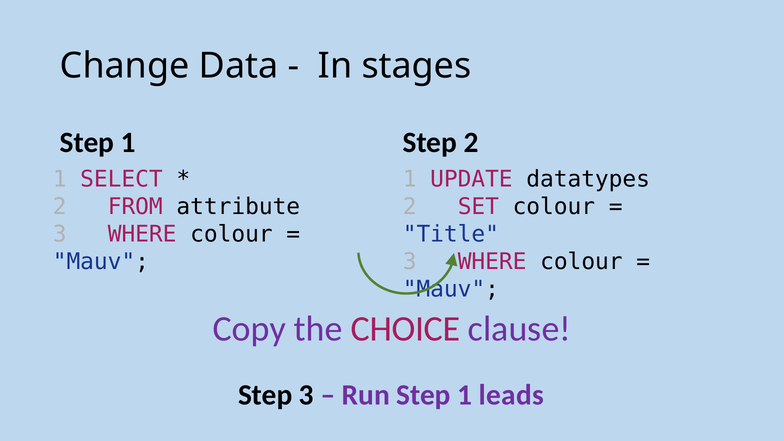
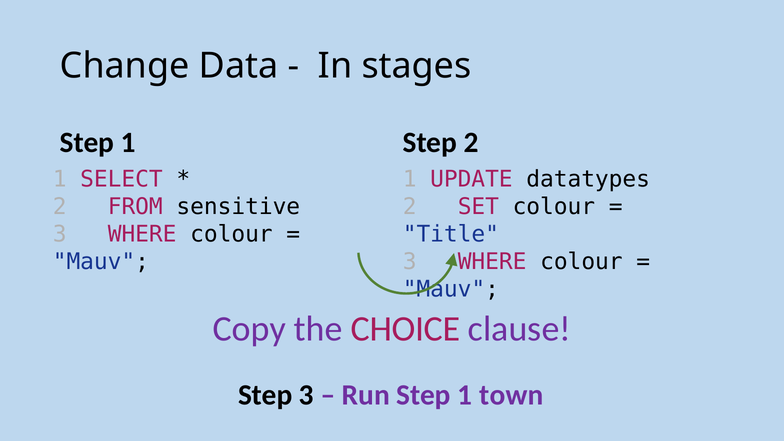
attribute: attribute -> sensitive (238, 207)
leads: leads -> town (511, 395)
